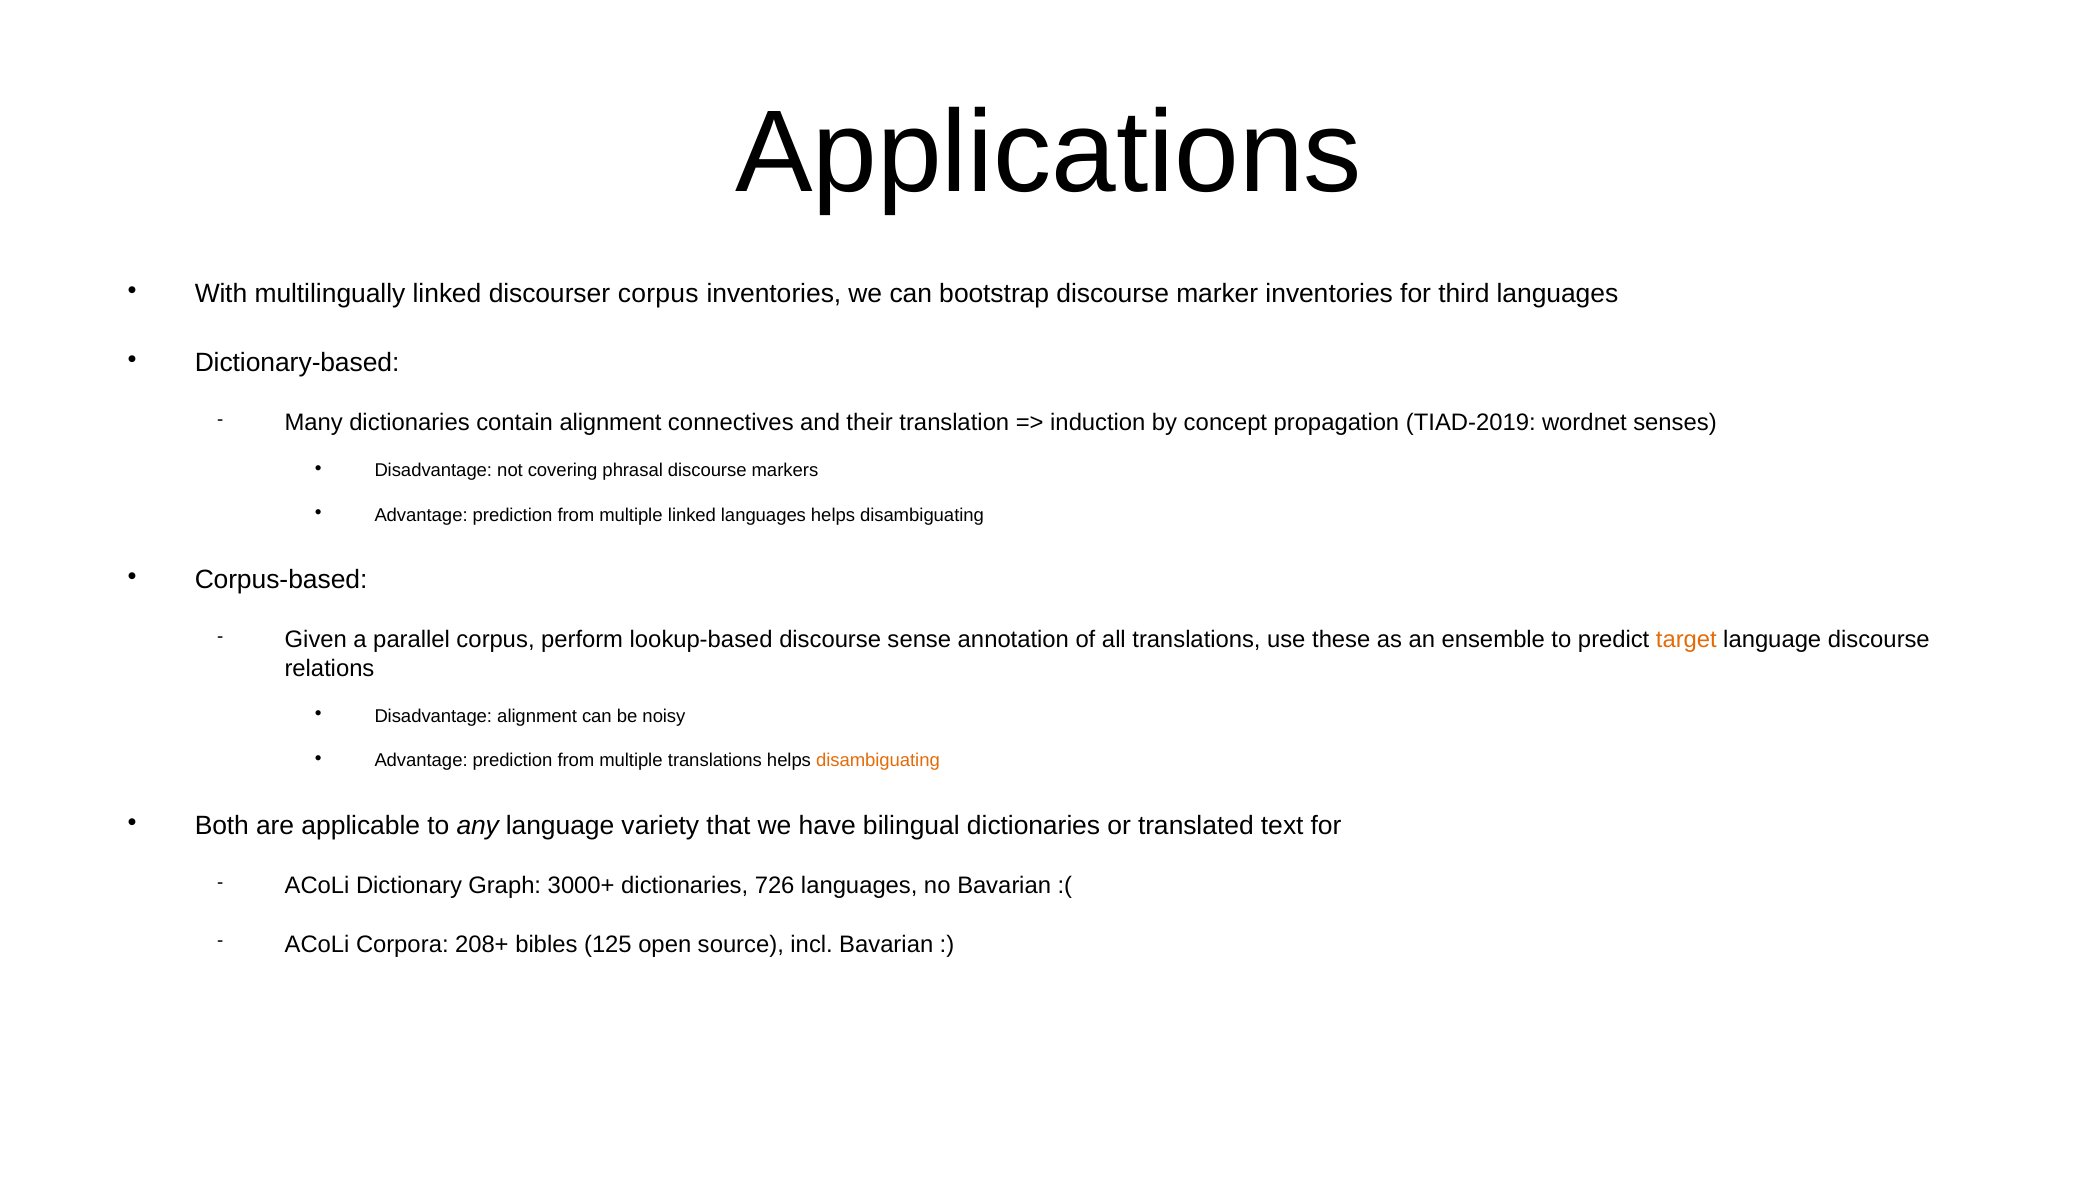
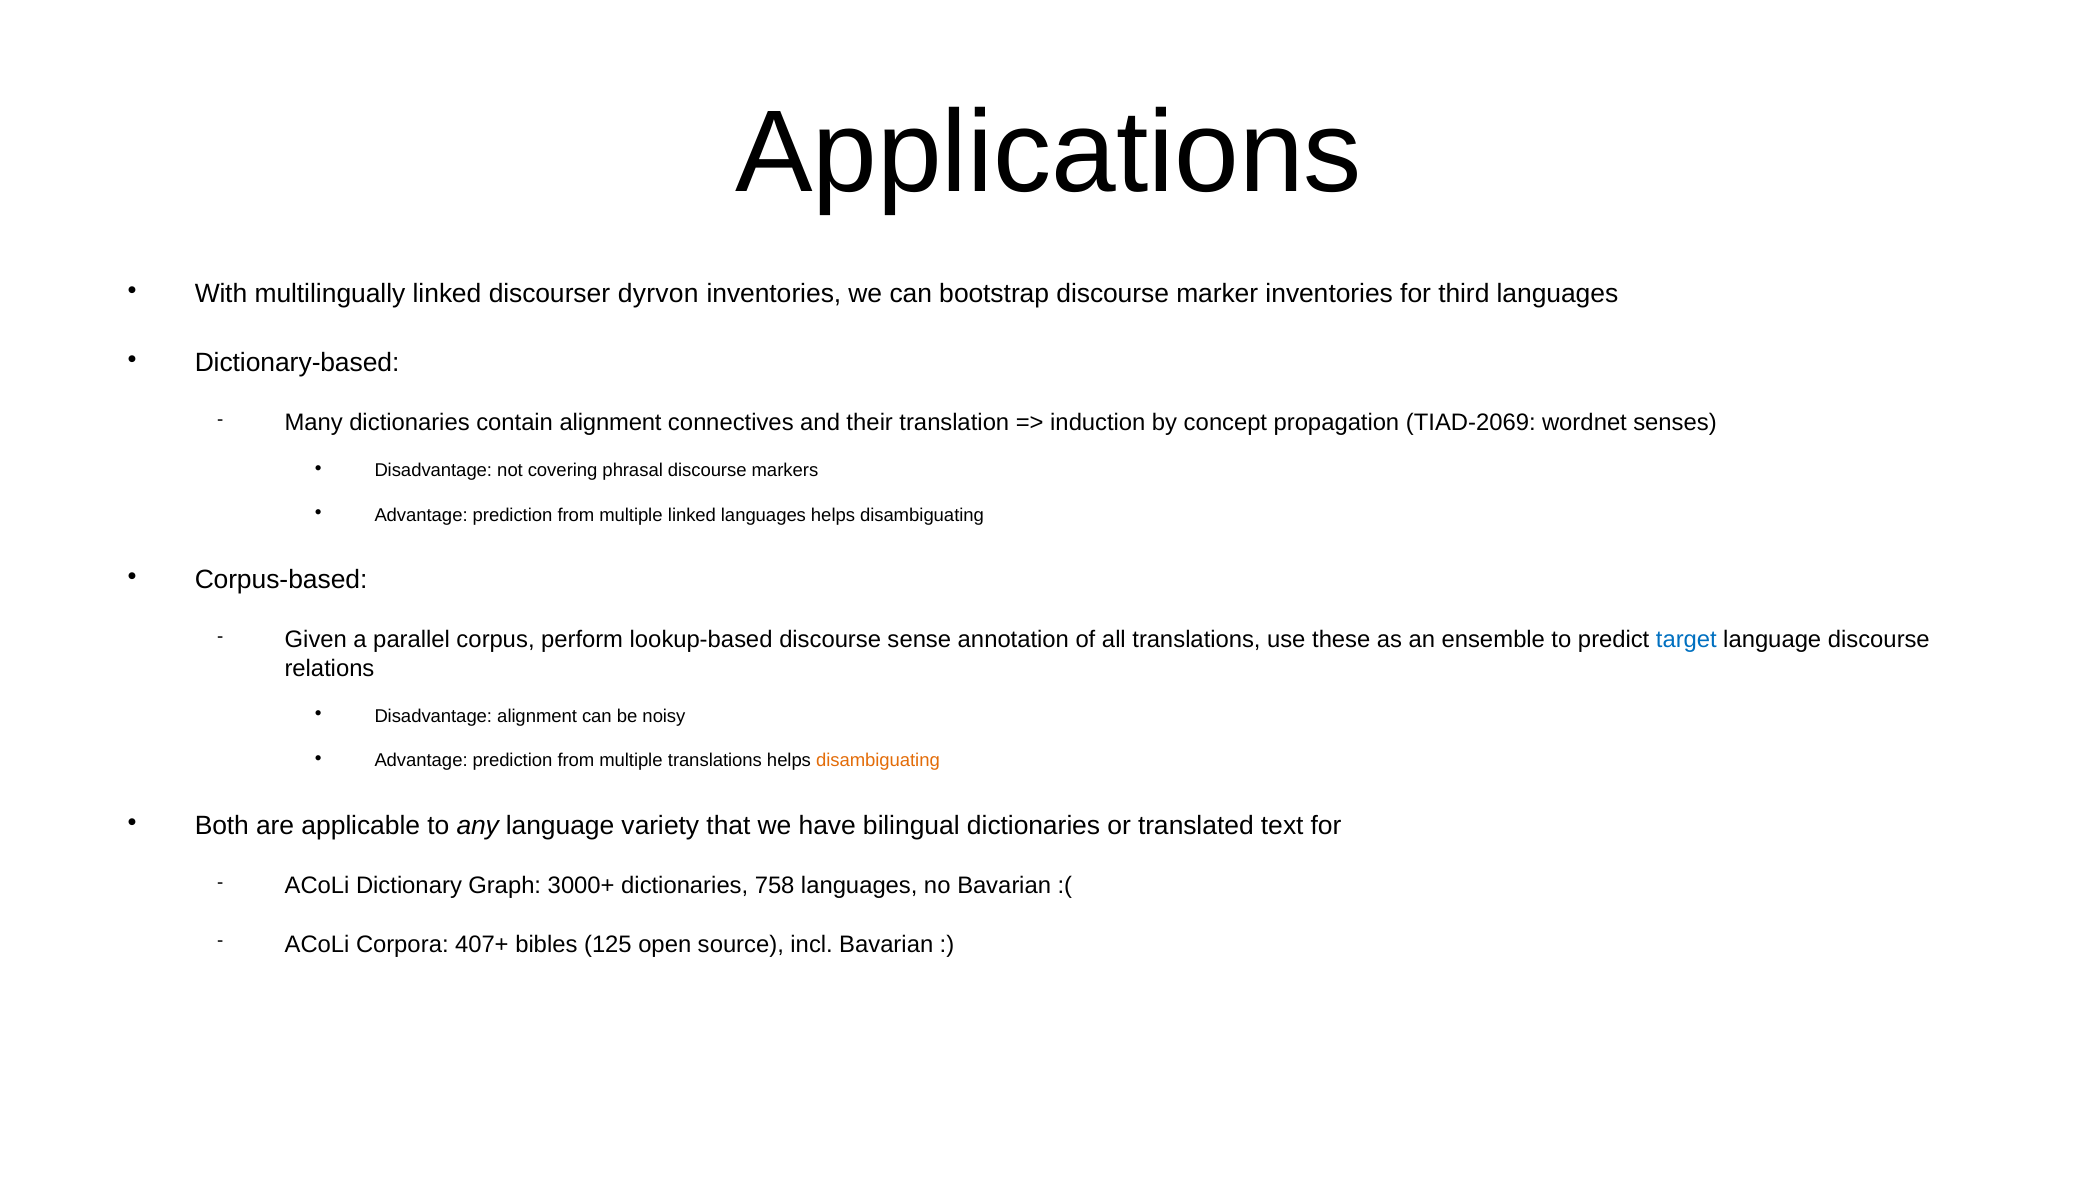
discourser corpus: corpus -> dyrvon (658, 294)
TIAD-2019: TIAD-2019 -> TIAD-2069 (1471, 423)
target colour: orange -> blue (1686, 640)
726: 726 -> 758 (775, 886)
208+: 208+ -> 407+ (482, 944)
